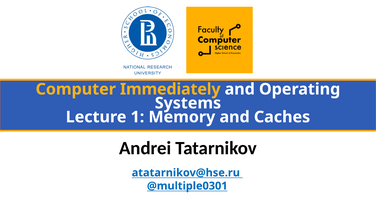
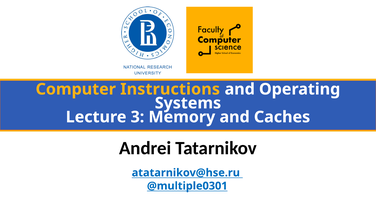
Immediately: Immediately -> Instructions (170, 89)
1: 1 -> 3 (137, 117)
